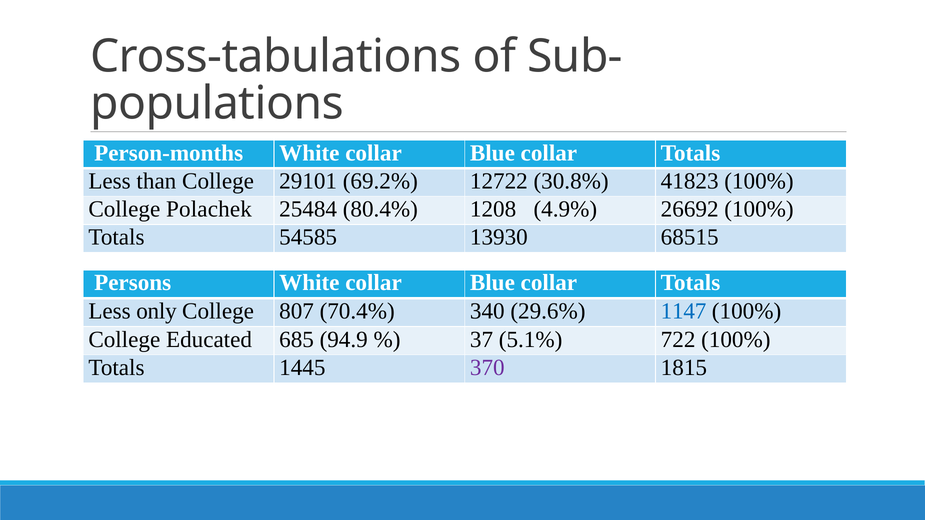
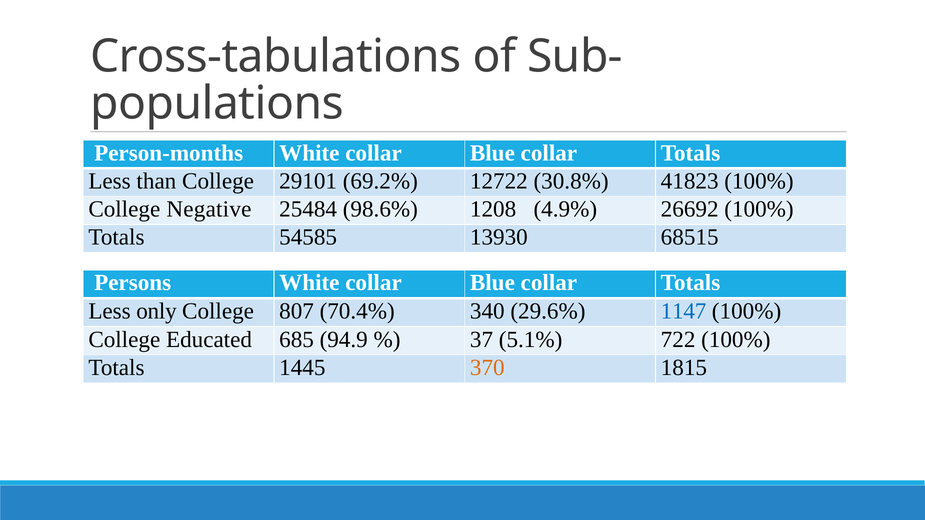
Polachek: Polachek -> Negative (209, 209)
80.4%: 80.4% -> 98.6% (380, 209)
370 colour: purple -> orange (487, 368)
